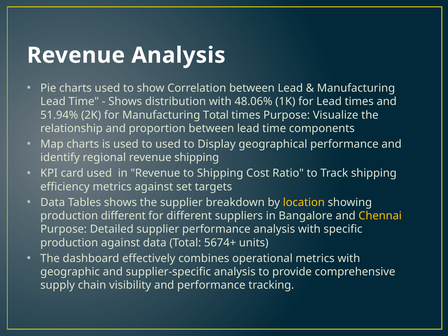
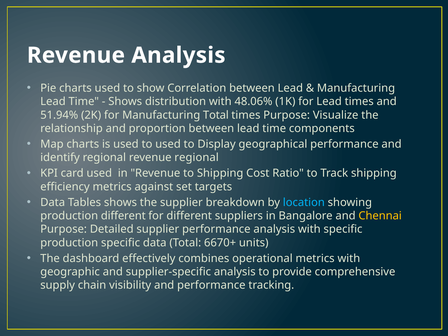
revenue shipping: shipping -> regional (197, 158)
location colour: yellow -> light blue (304, 202)
production against: against -> specific (121, 243)
5674+: 5674+ -> 6670+ (220, 243)
